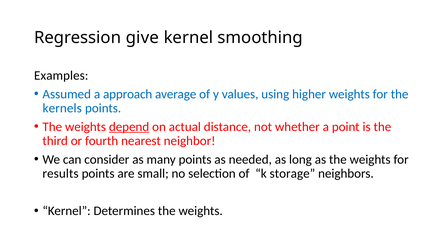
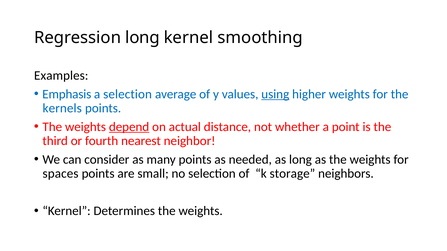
Regression give: give -> long (142, 38)
Assumed: Assumed -> Emphasis (67, 94)
a approach: approach -> selection (128, 94)
using underline: none -> present (275, 94)
results: results -> spaces (61, 174)
